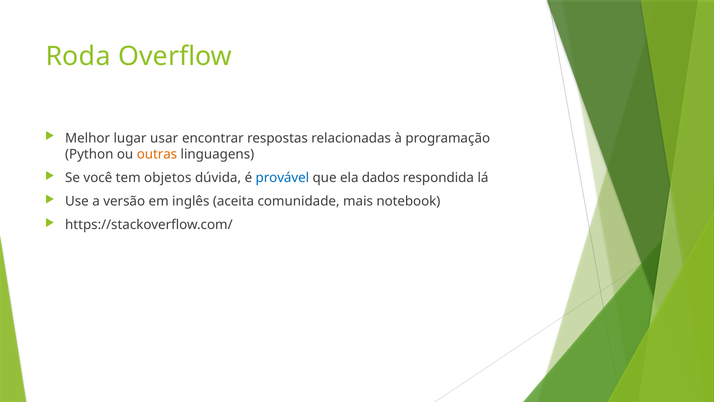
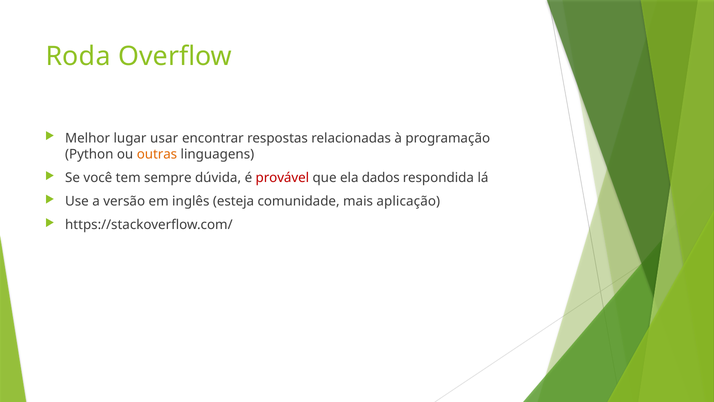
objetos: objetos -> sempre (168, 178)
provável colour: blue -> red (282, 178)
aceita: aceita -> esteja (234, 201)
notebook: notebook -> aplicação (408, 201)
